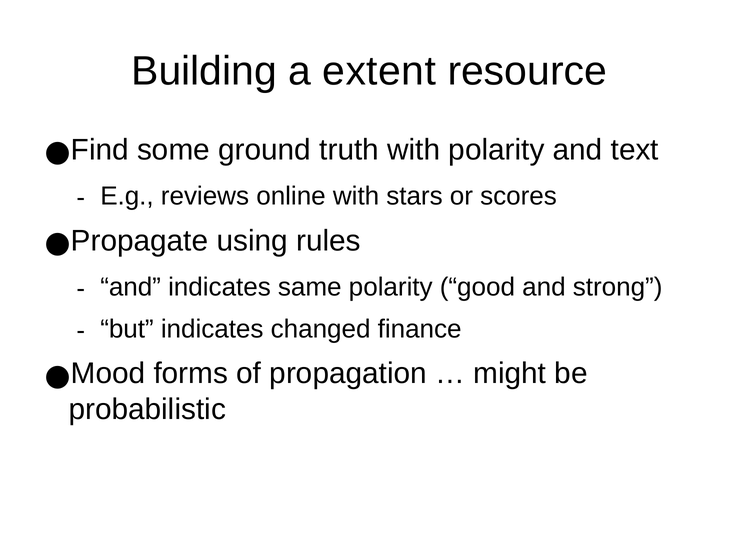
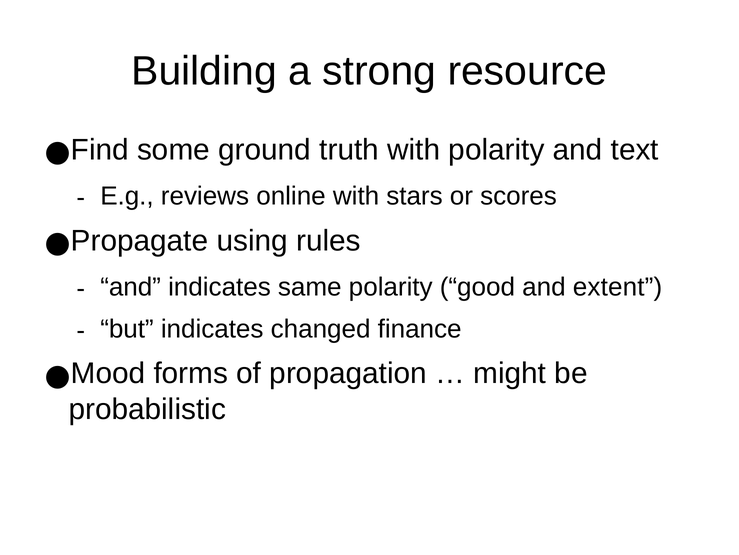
extent: extent -> strong (379, 71)
strong: strong -> extent (618, 287)
